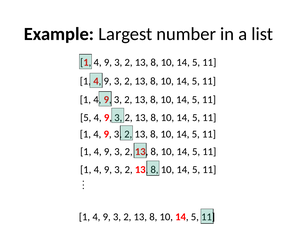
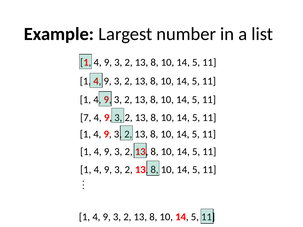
5: 5 -> 7 (86, 118)
